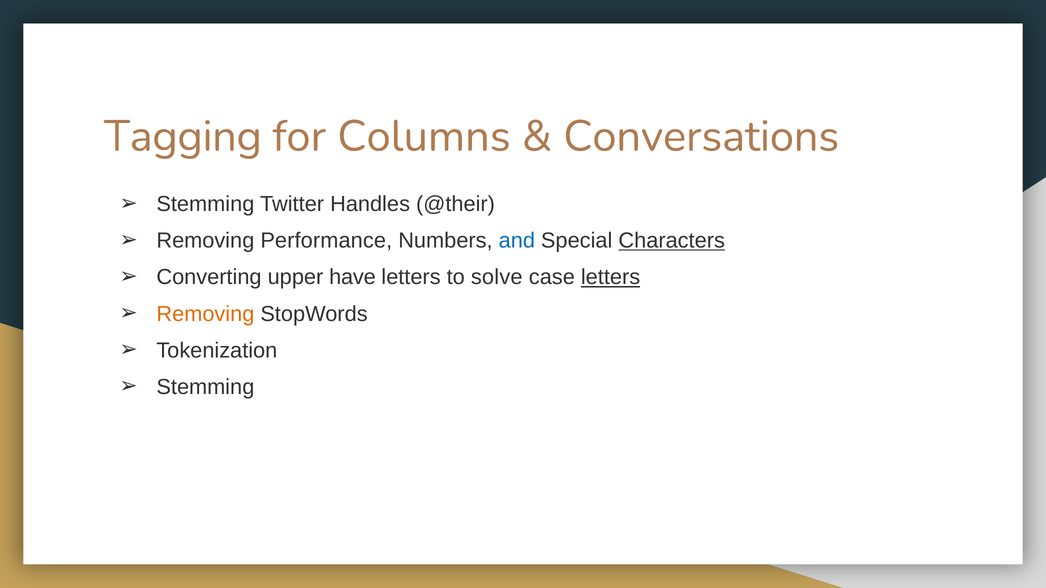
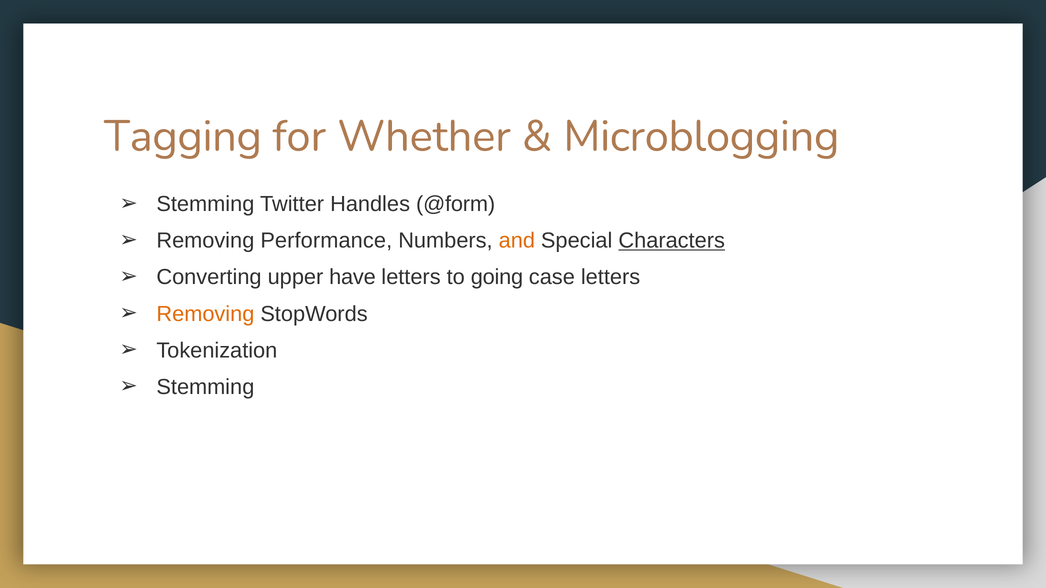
Columns: Columns -> Whether (424, 136)
Conversations: Conversations -> Microblogging (701, 136)
@their: @their -> @form (456, 204)
and colour: blue -> orange (517, 241)
solve: solve -> going (497, 277)
letters underline: present -> none (611, 277)
